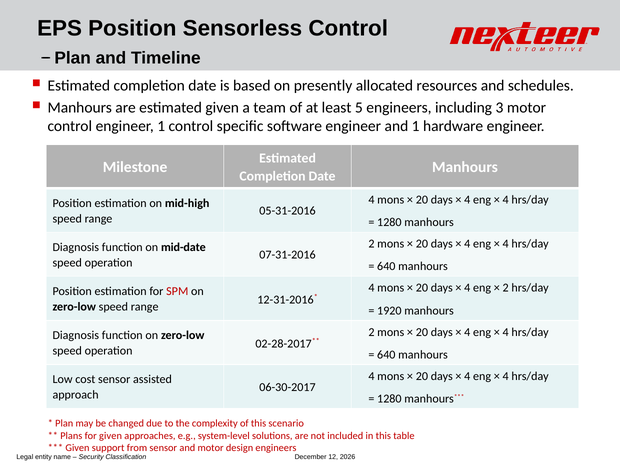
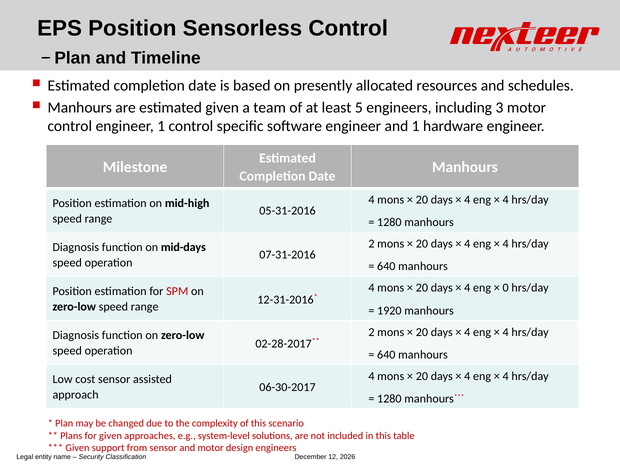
mid-date: mid-date -> mid-days (183, 247)
2: 2 -> 0 (506, 288)
